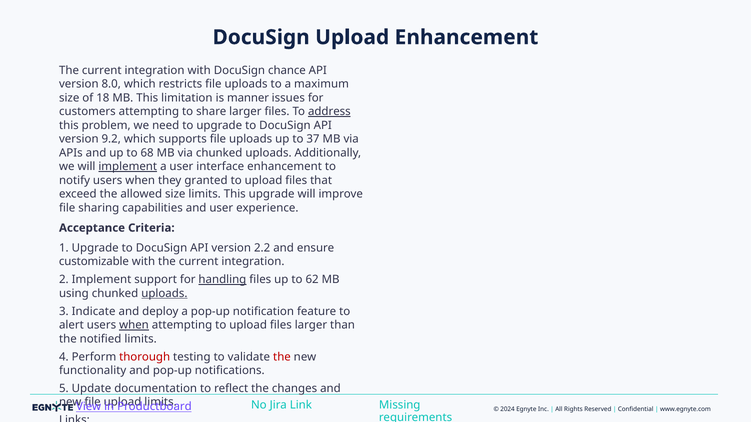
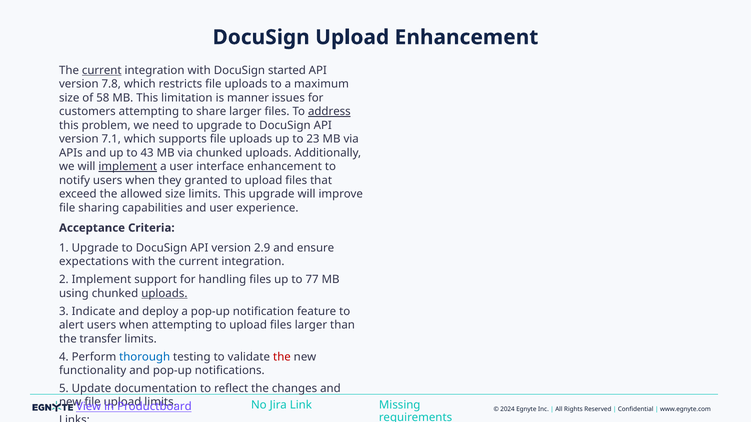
current underline: none -> present (102, 70)
chance: chance -> started (287, 70)
8.0: 8.0 -> 7.8 (111, 84)
18: 18 -> 58 (103, 98)
9.2: 9.2 -> 7.1 (111, 139)
37: 37 -> 23 (313, 139)
68: 68 -> 43 (147, 153)
2.2: 2.2 -> 2.9 (262, 248)
customizable: customizable -> expectations (94, 262)
handling underline: present -> none (222, 280)
62: 62 -> 77 (312, 280)
when underline: present -> none (134, 325)
notified: notified -> transfer (101, 339)
thorough colour: red -> blue (145, 357)
